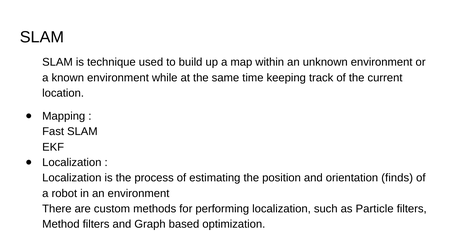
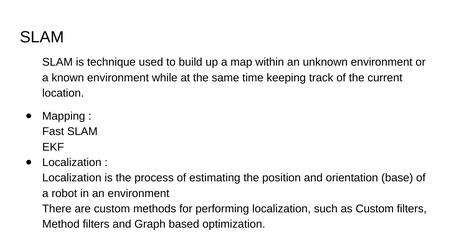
finds: finds -> base (397, 178)
as Particle: Particle -> Custom (375, 209)
